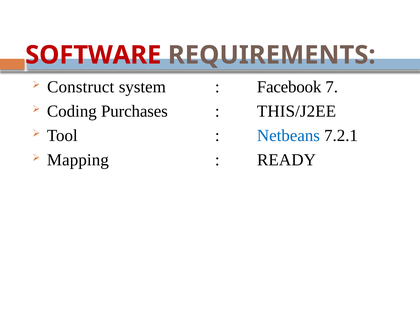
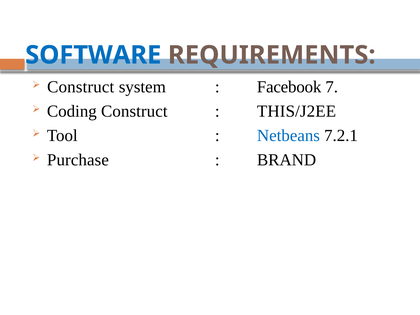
SOFTWARE colour: red -> blue (93, 55)
Coding Purchases: Purchases -> Construct (134, 111)
Mapping: Mapping -> Purchase (78, 160)
READY: READY -> BRAND (287, 160)
